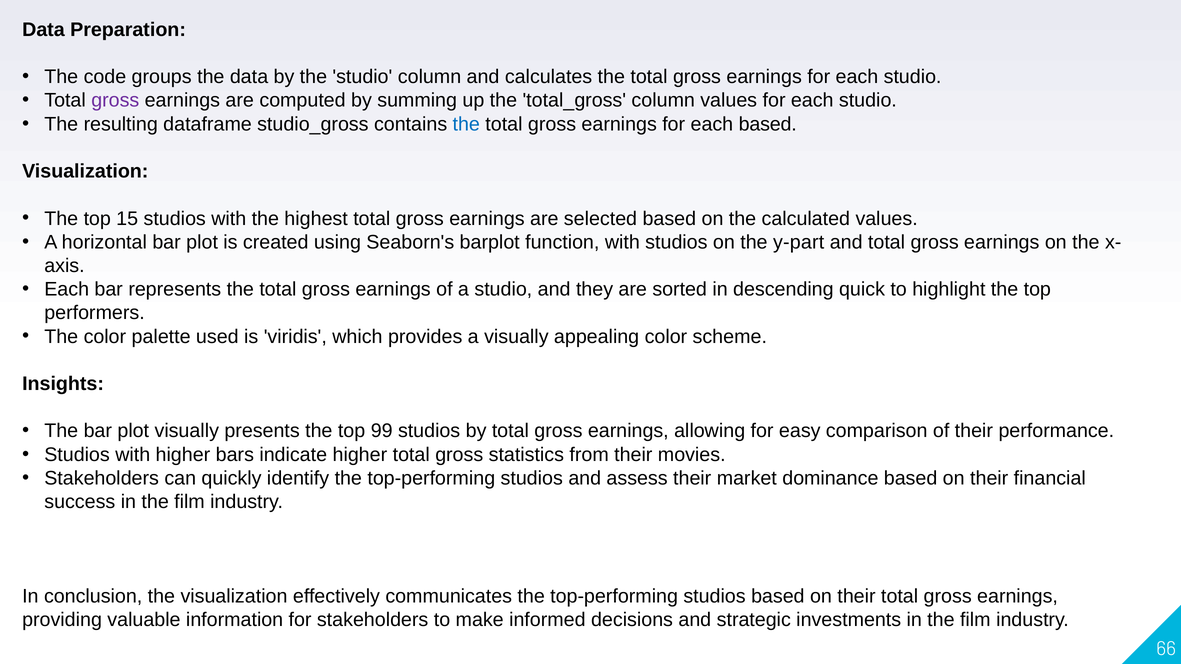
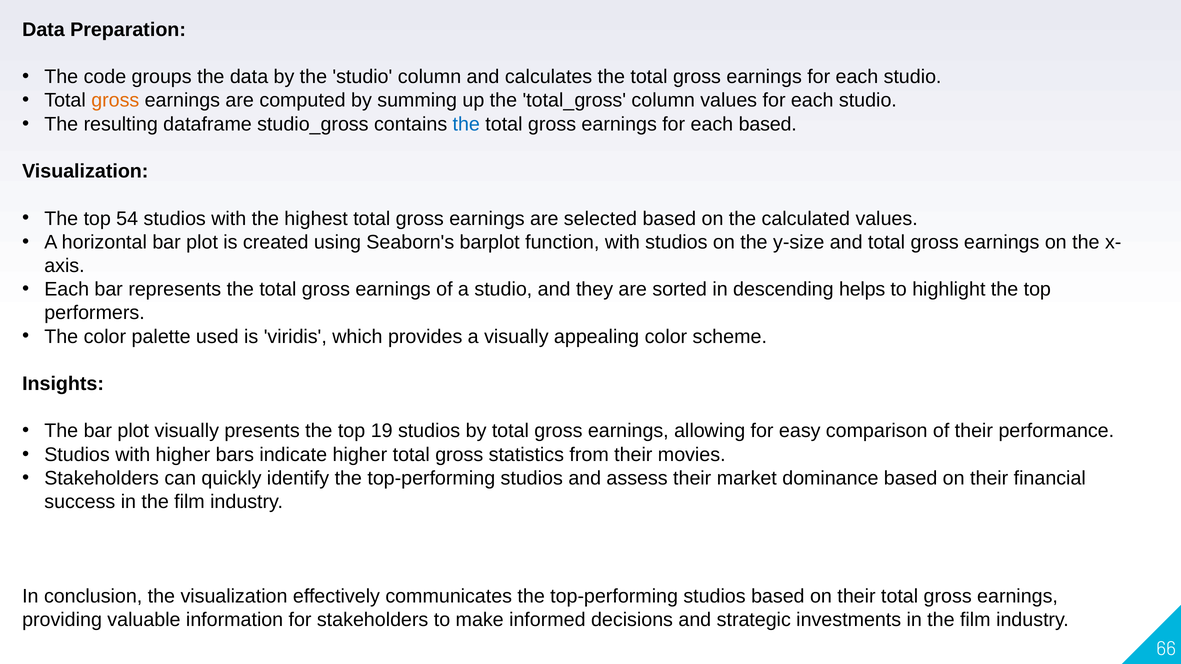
gross colour: purple -> orange (115, 101)
15: 15 -> 54 (127, 219)
y-part: y-part -> y-size (799, 242)
quick: quick -> helps (862, 290)
99: 99 -> 19 (382, 431)
